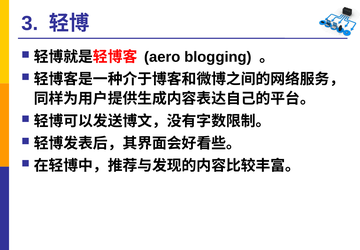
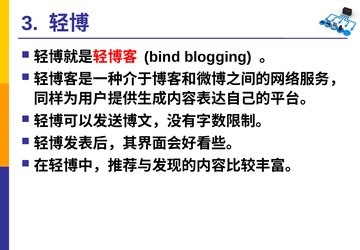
aero: aero -> bind (162, 57)
